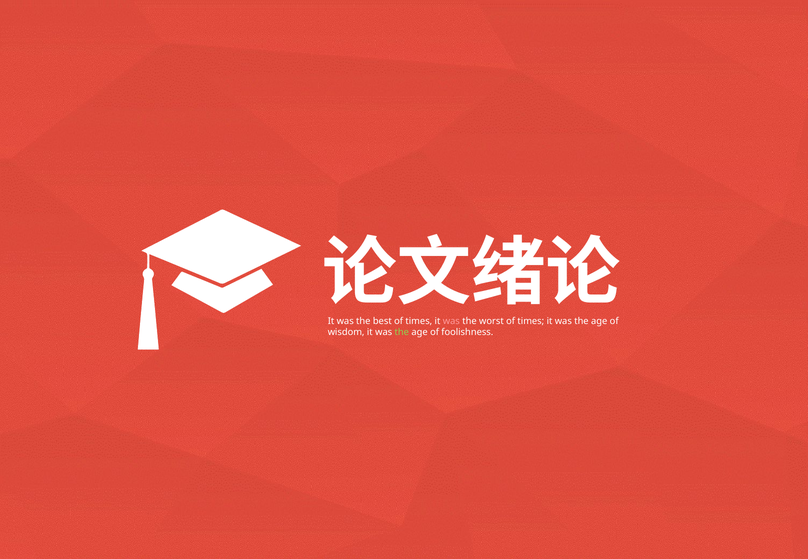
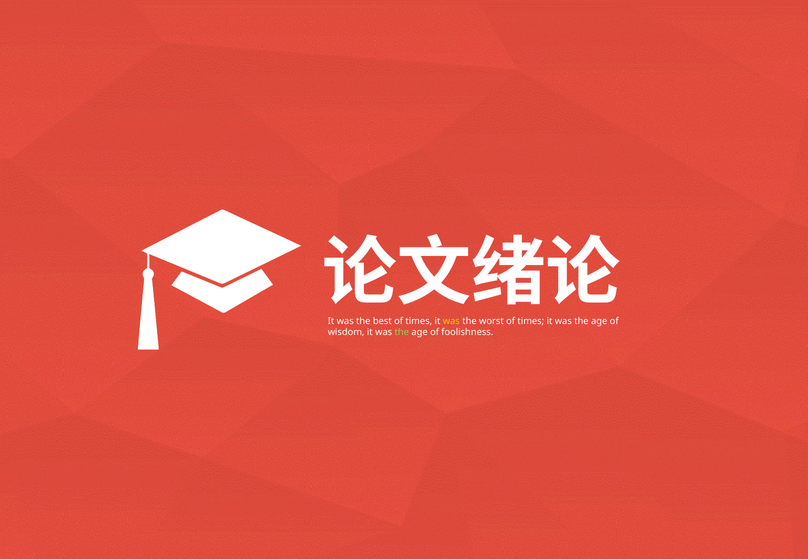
was colour: pink -> yellow (451, 321)
